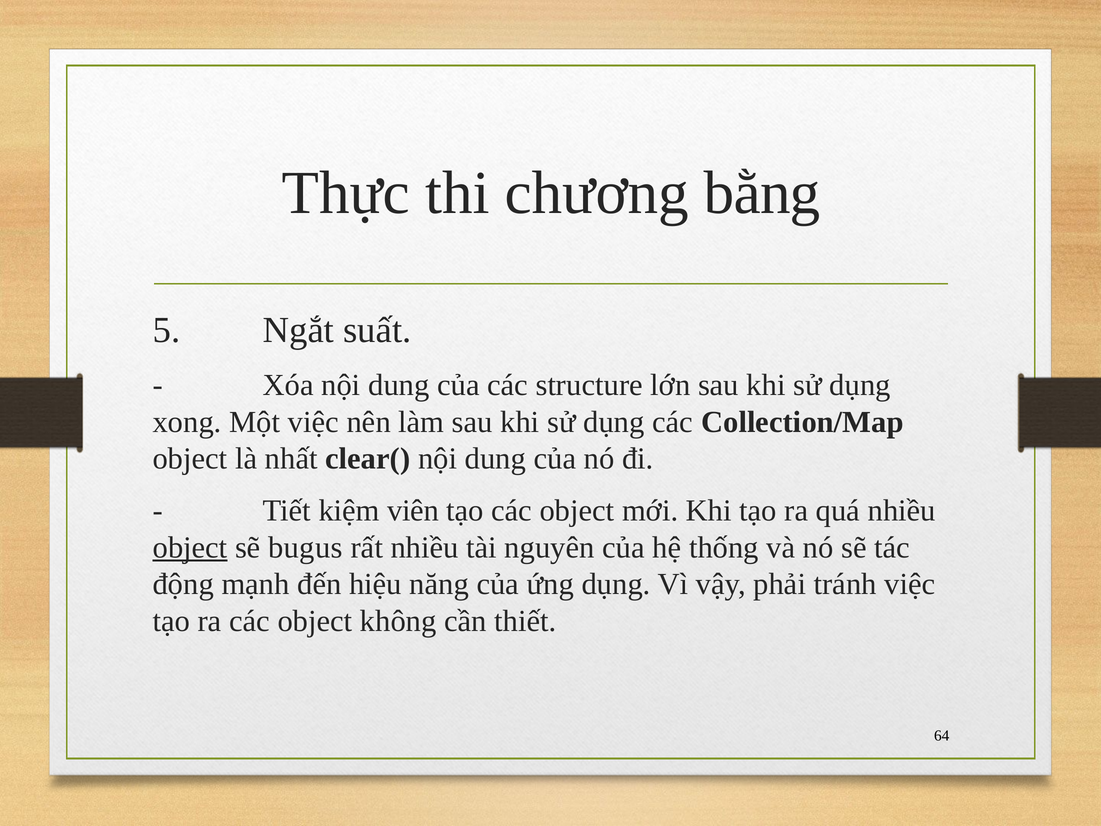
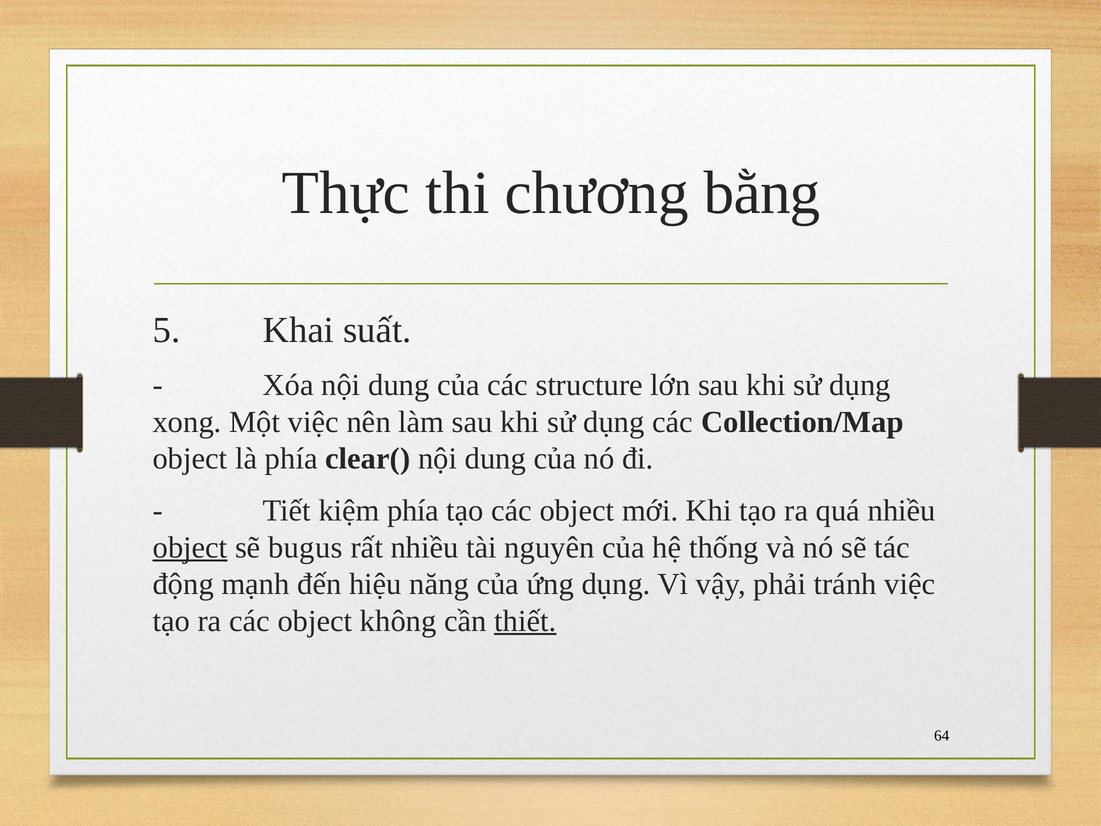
Ngắt: Ngắt -> Khai (298, 330)
là nhất: nhất -> phía (291, 459)
kiệm viên: viên -> phía (413, 511)
thiết underline: none -> present (525, 621)
